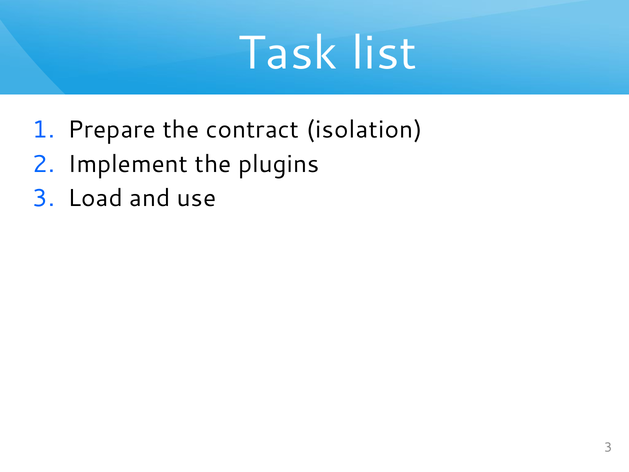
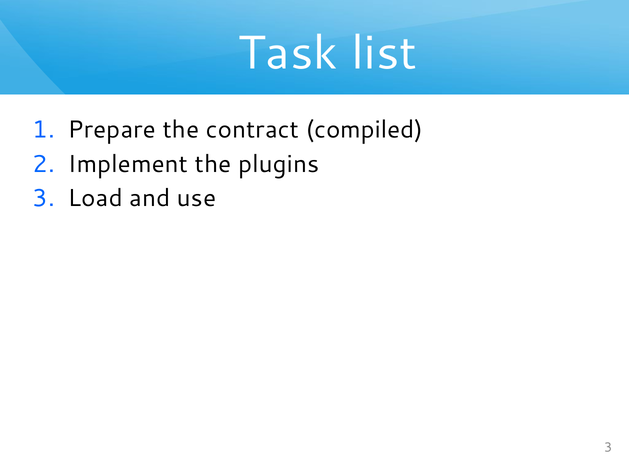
isolation: isolation -> compiled (364, 130)
